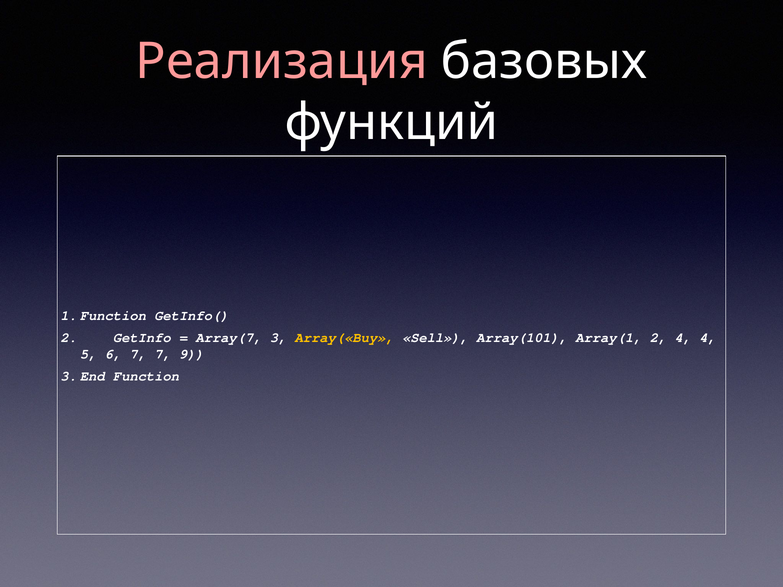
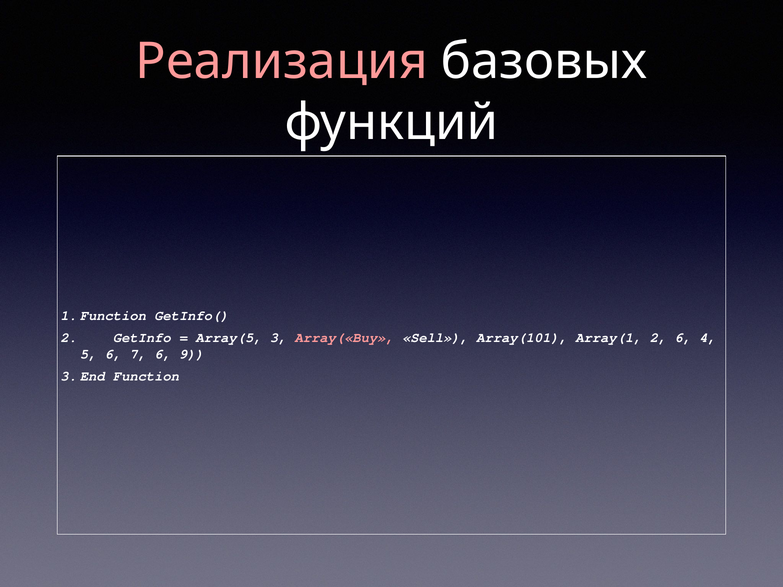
Array(7: Array(7 -> Array(5 (229, 338)
Array(«Buy colour: yellow -> pink (344, 338)
2 4: 4 -> 6 (683, 338)
7 7: 7 -> 6 (163, 354)
